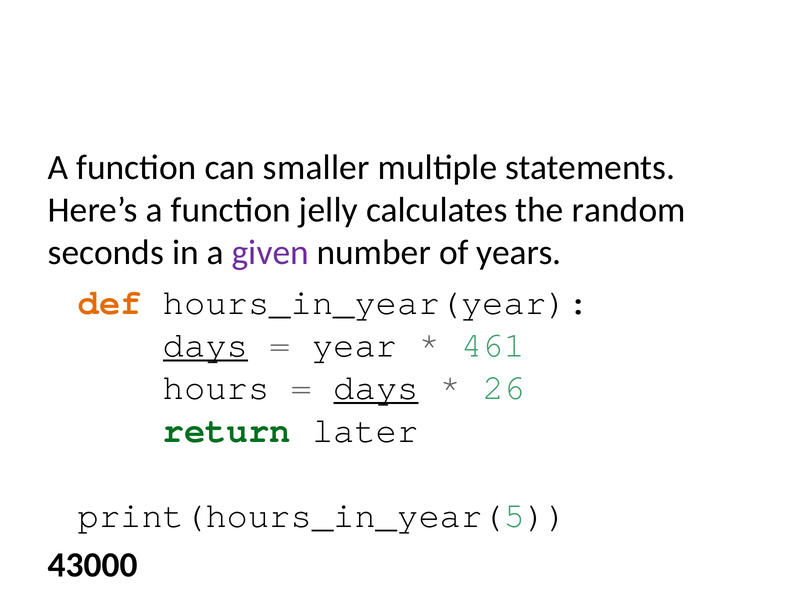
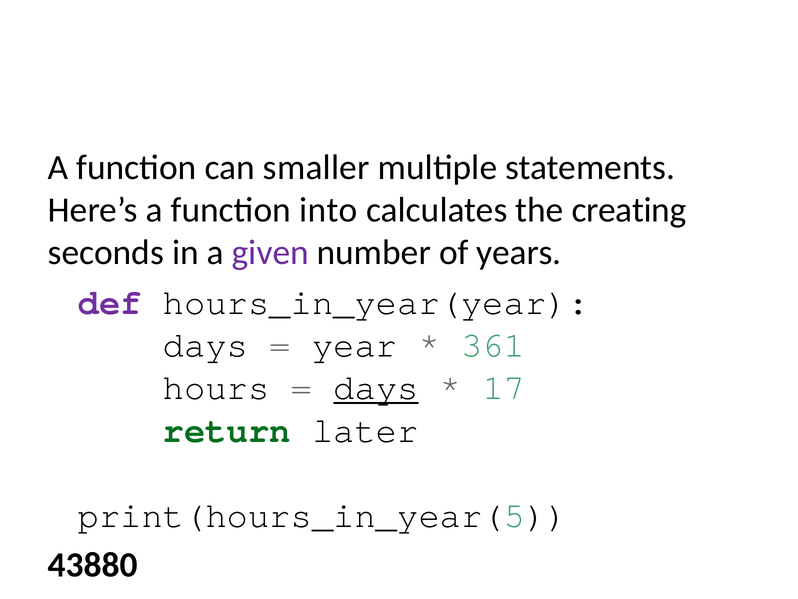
jelly: jelly -> into (328, 210)
random: random -> creating (629, 210)
def colour: orange -> purple (110, 302)
days underline: present -> none (206, 345)
461: 461 -> 361 (493, 345)
26: 26 -> 17 (504, 387)
43000: 43000 -> 43880 (93, 565)
